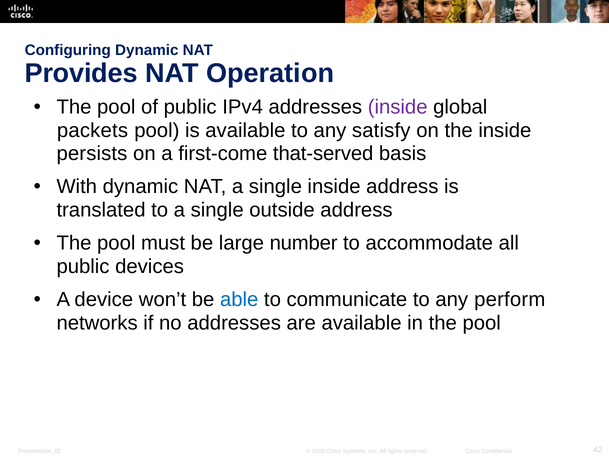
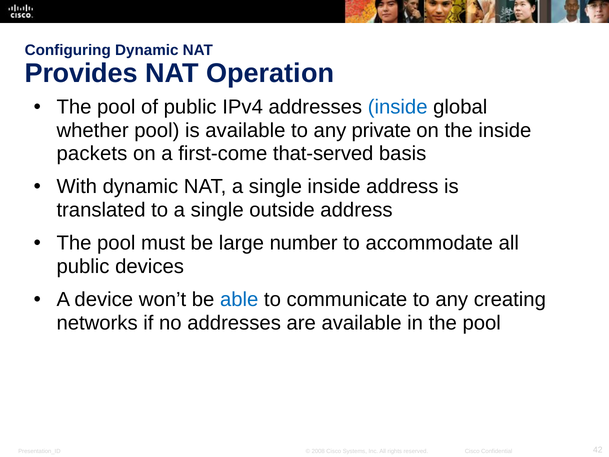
inside colour: purple -> blue (398, 107)
packets: packets -> whether (93, 130)
satisfy: satisfy -> private (381, 130)
persists: persists -> packets (92, 153)
perform: perform -> creating (510, 300)
